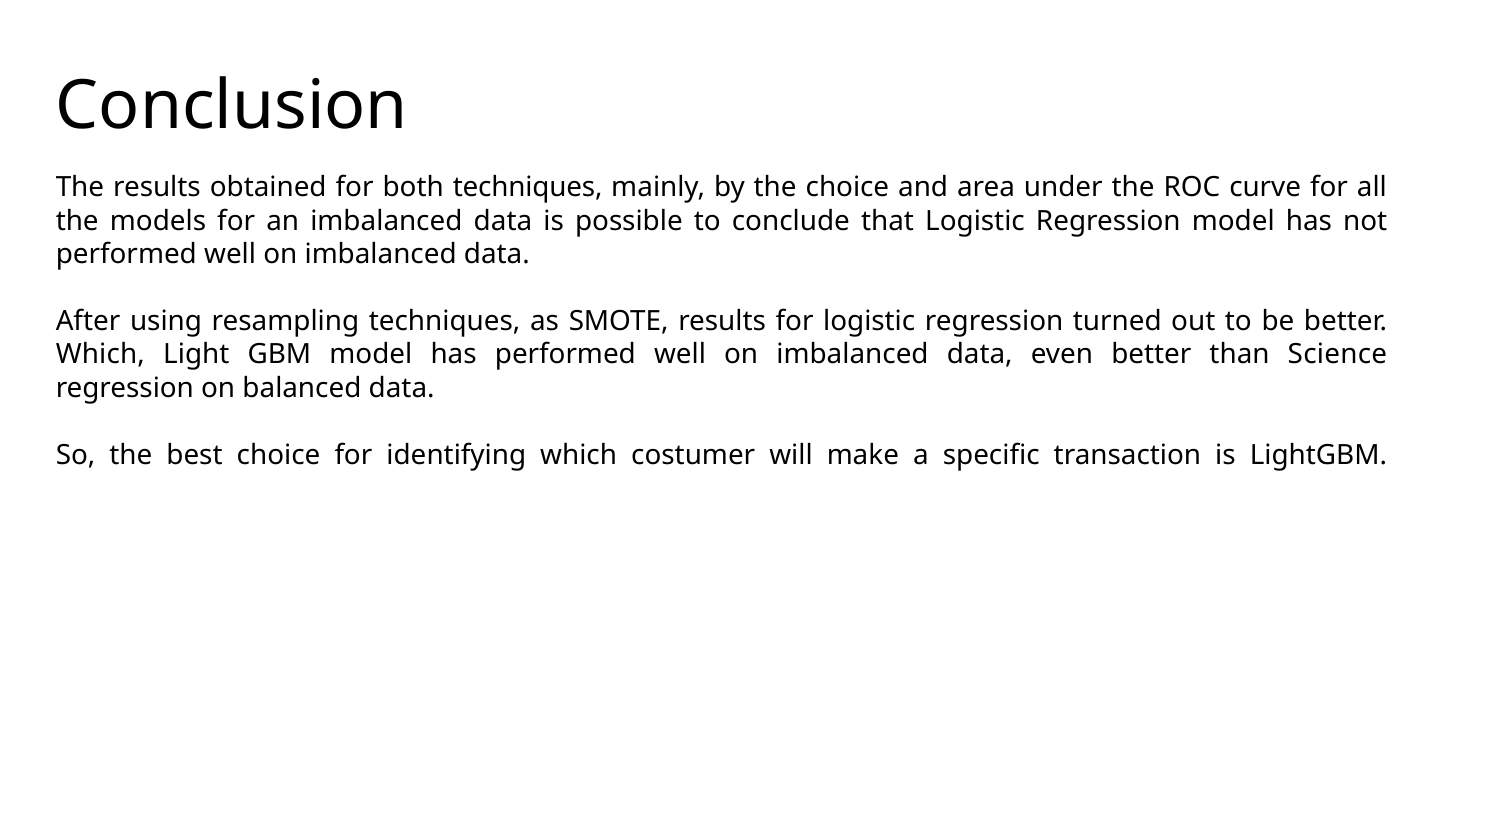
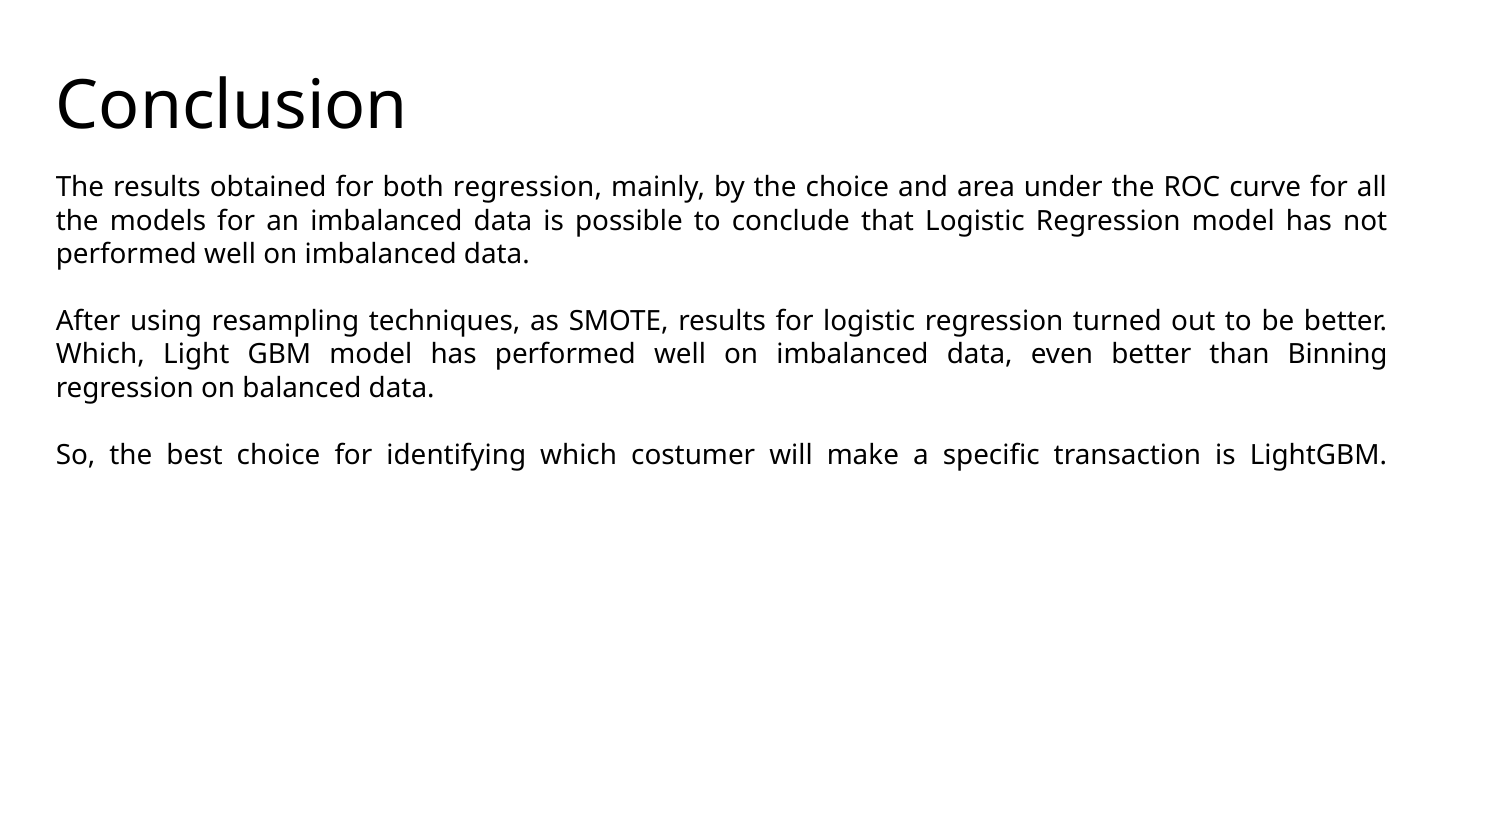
both techniques: techniques -> regression (527, 187)
Science: Science -> Binning (1338, 355)
